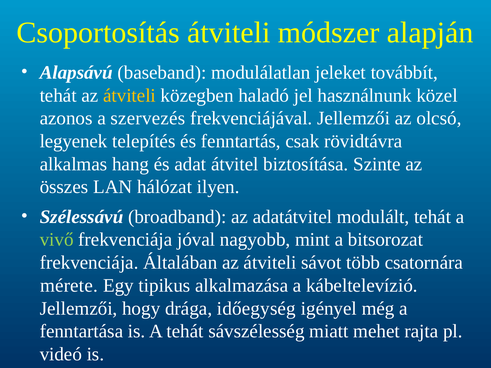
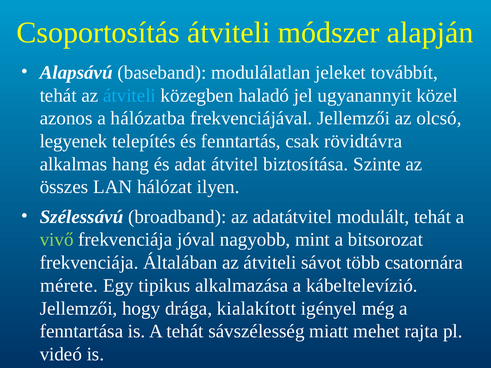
átviteli colour: yellow -> light blue (130, 95)
használnunk: használnunk -> ugyanannyit (365, 95)
szervezés: szervezés -> hálózatba (148, 118)
időegység: időegység -> kialakított (256, 309)
